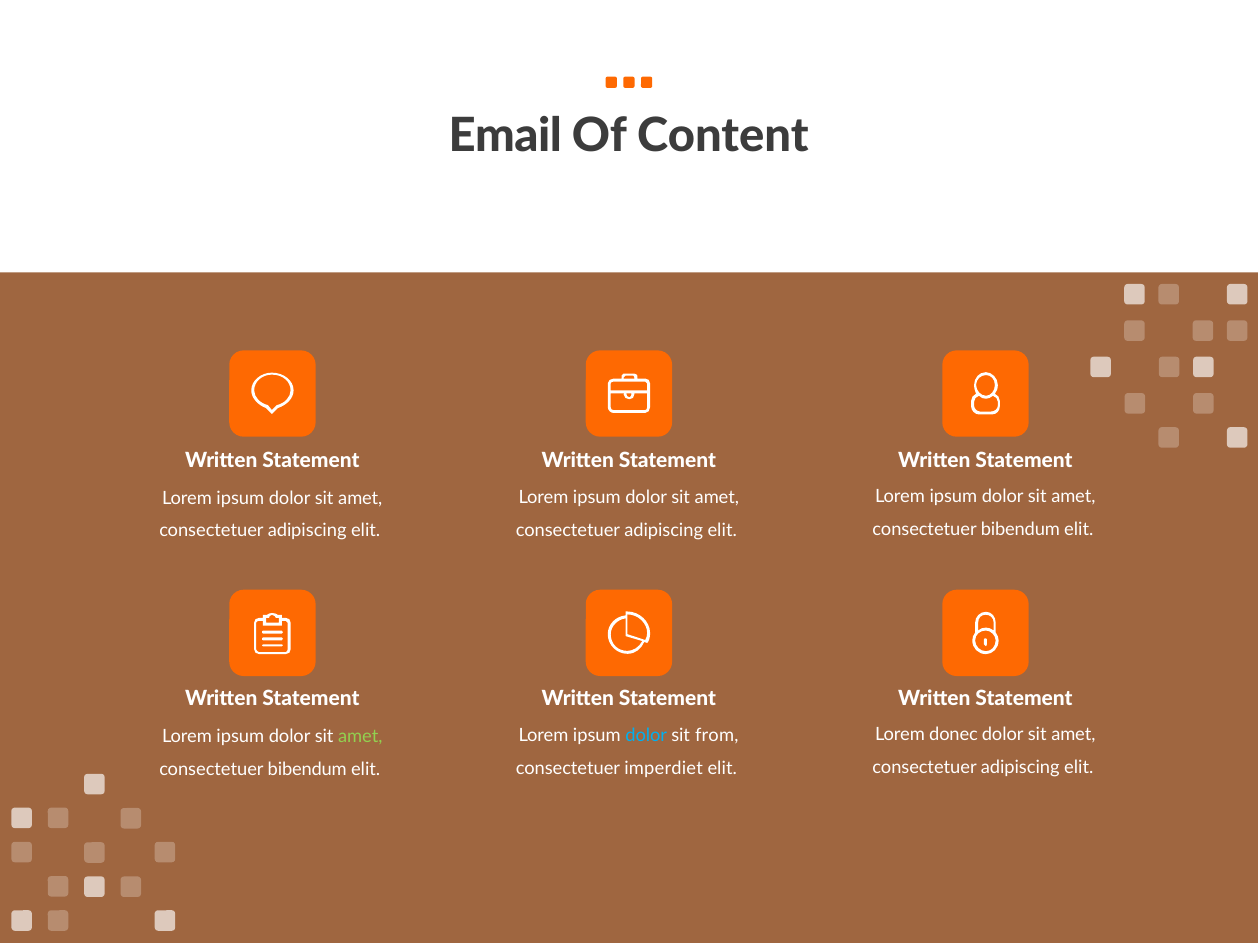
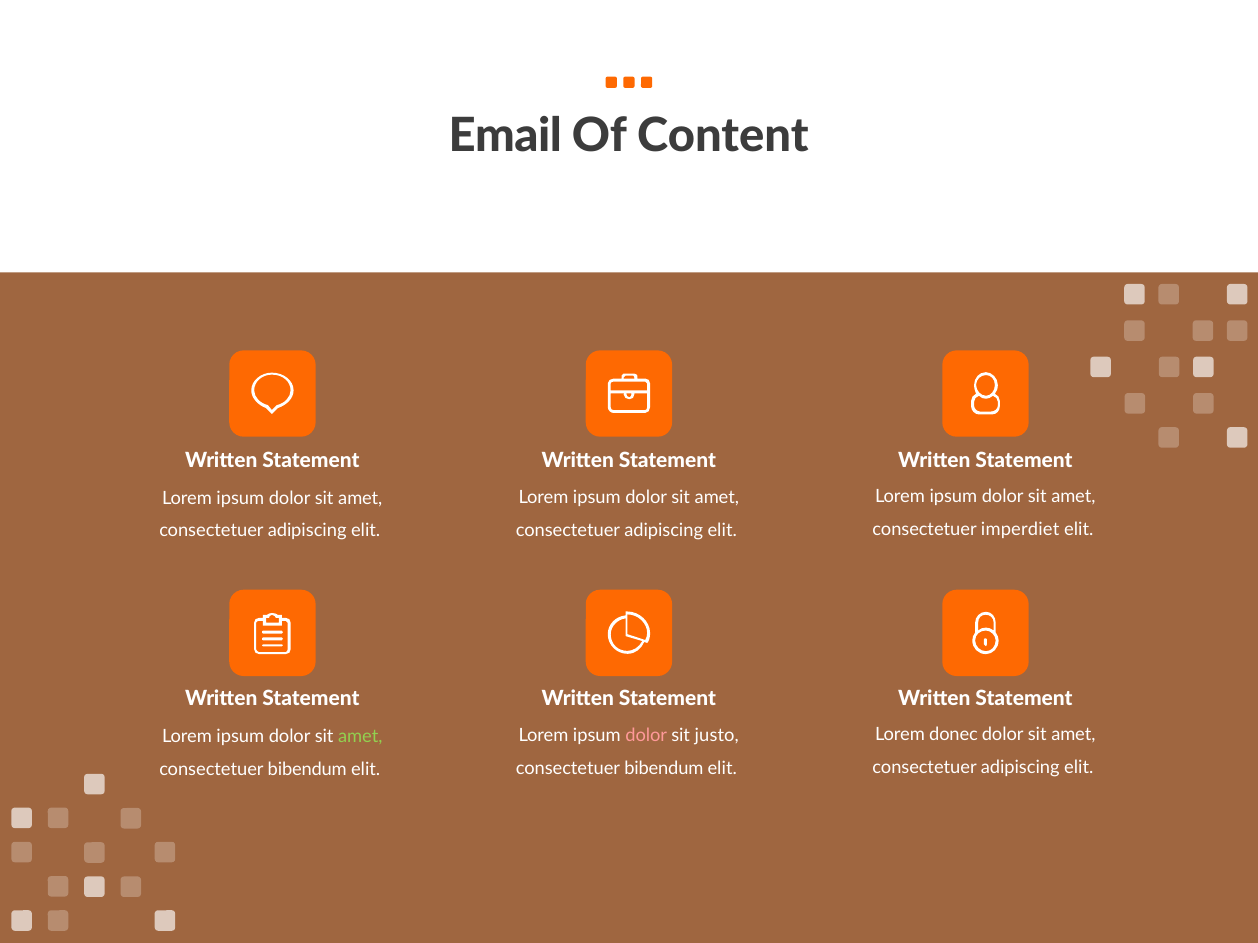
bibendum: bibendum -> imperdiet (1020, 530)
dolor colour: light blue -> pink (646, 736)
from: from -> justo (717, 736)
imperdiet: imperdiet -> bibendum (664, 769)
